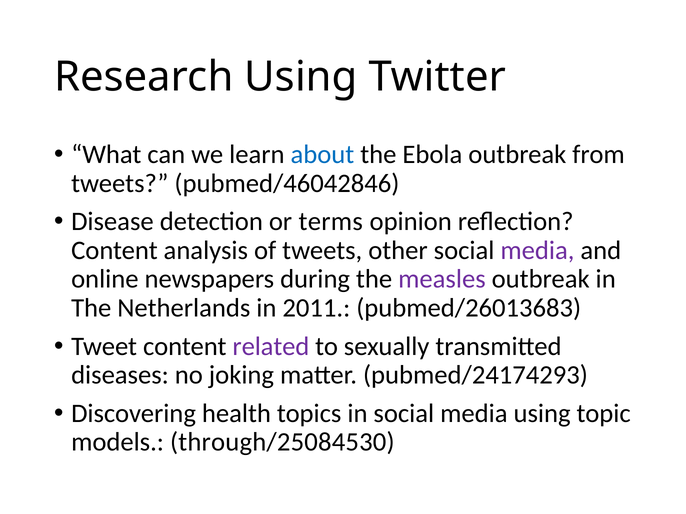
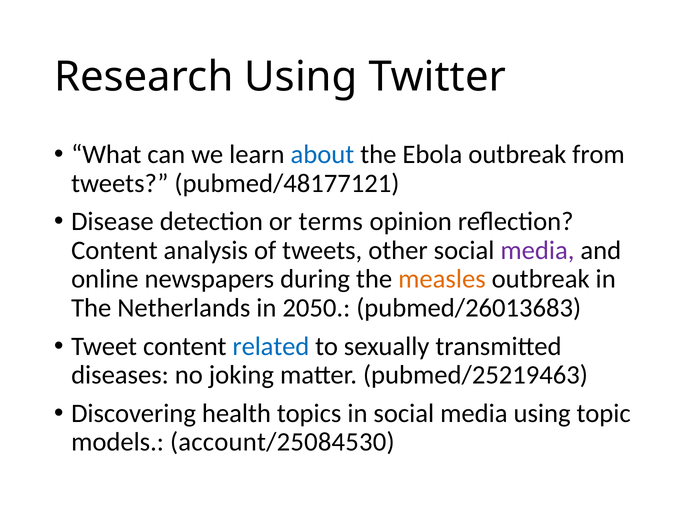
pubmed/46042846: pubmed/46042846 -> pubmed/48177121 (287, 183)
measles colour: purple -> orange (442, 279)
2011: 2011 -> 2050 (316, 308)
related colour: purple -> blue (271, 347)
pubmed/24174293: pubmed/24174293 -> pubmed/25219463 (475, 375)
through/25084530: through/25084530 -> account/25084530 (282, 443)
